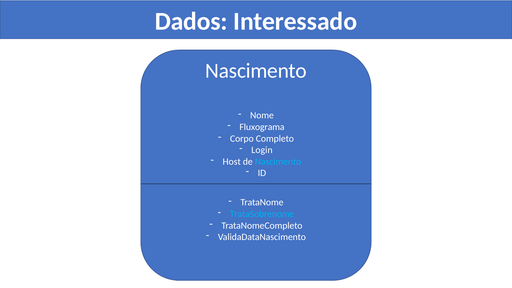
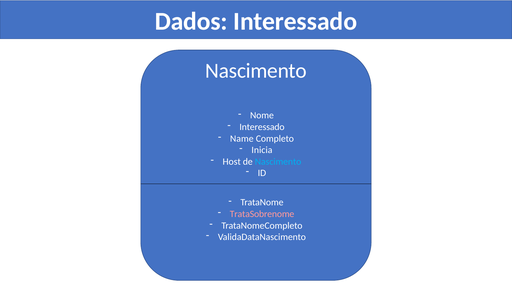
Fluxograma: Fluxograma -> Interessado (262, 127)
Corpo: Corpo -> Name (242, 139)
Login: Login -> Inicia (262, 150)
TrataSobrenome colour: light blue -> pink (262, 214)
